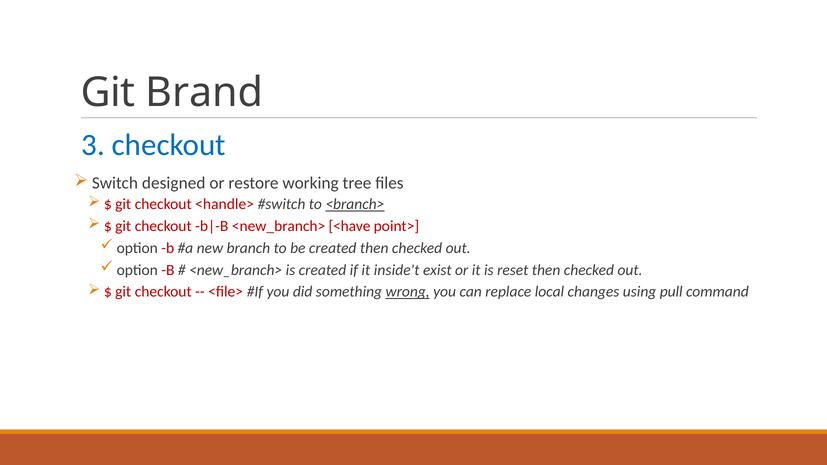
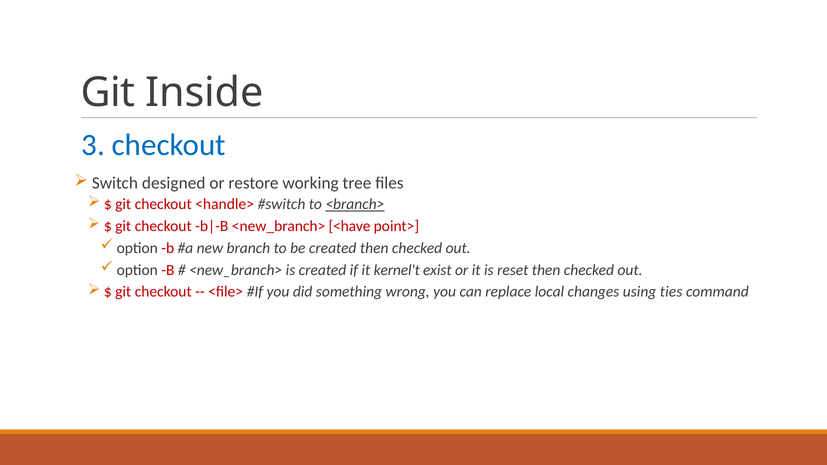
Brand: Brand -> Inside (204, 93)
inside't: inside't -> kernel't (397, 270)
wrong underline: present -> none (408, 292)
pull: pull -> ties (671, 292)
